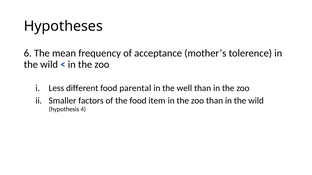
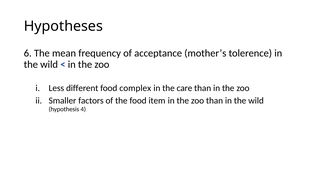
parental: parental -> complex (135, 88)
well: well -> care (184, 88)
